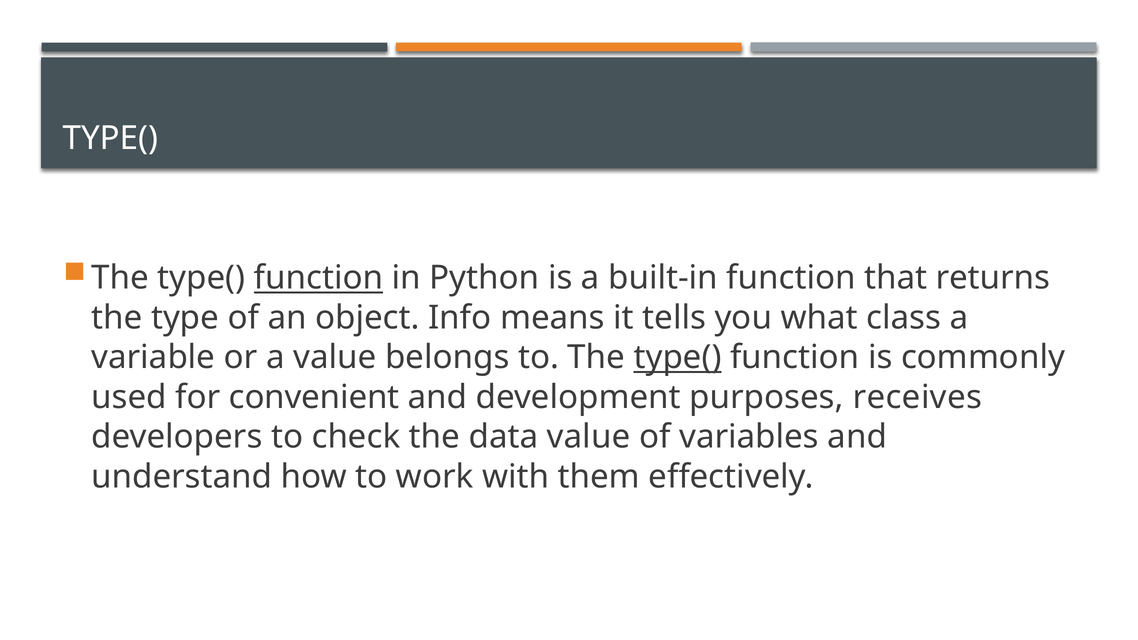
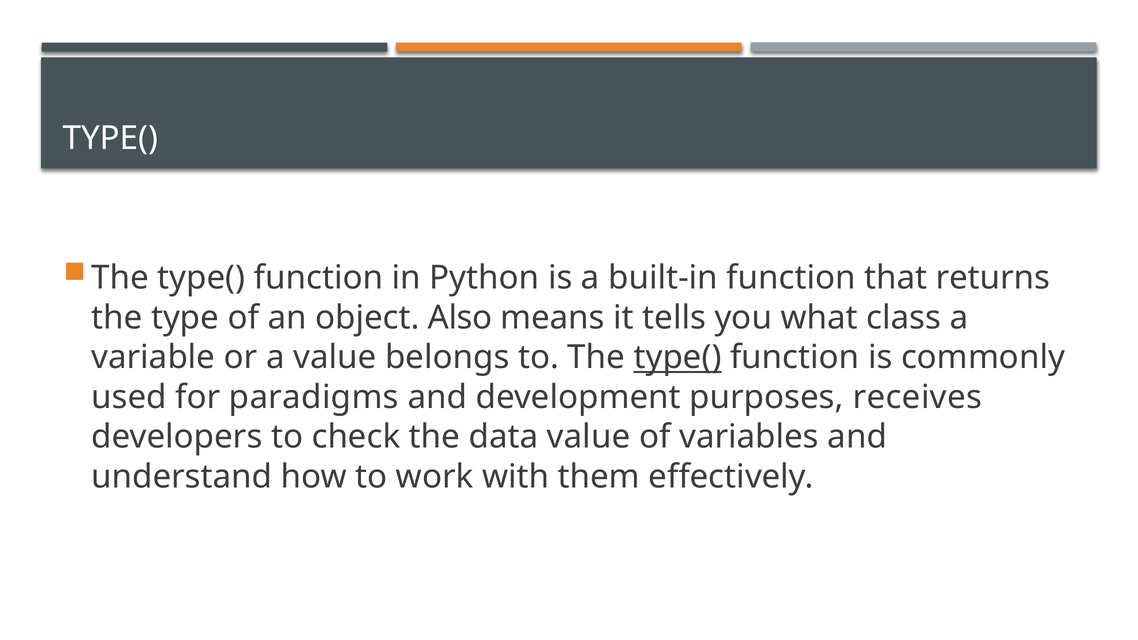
function underline: present -> none (319, 278)
Info: Info -> Also (460, 318)
convenient: convenient -> paradigms (314, 397)
